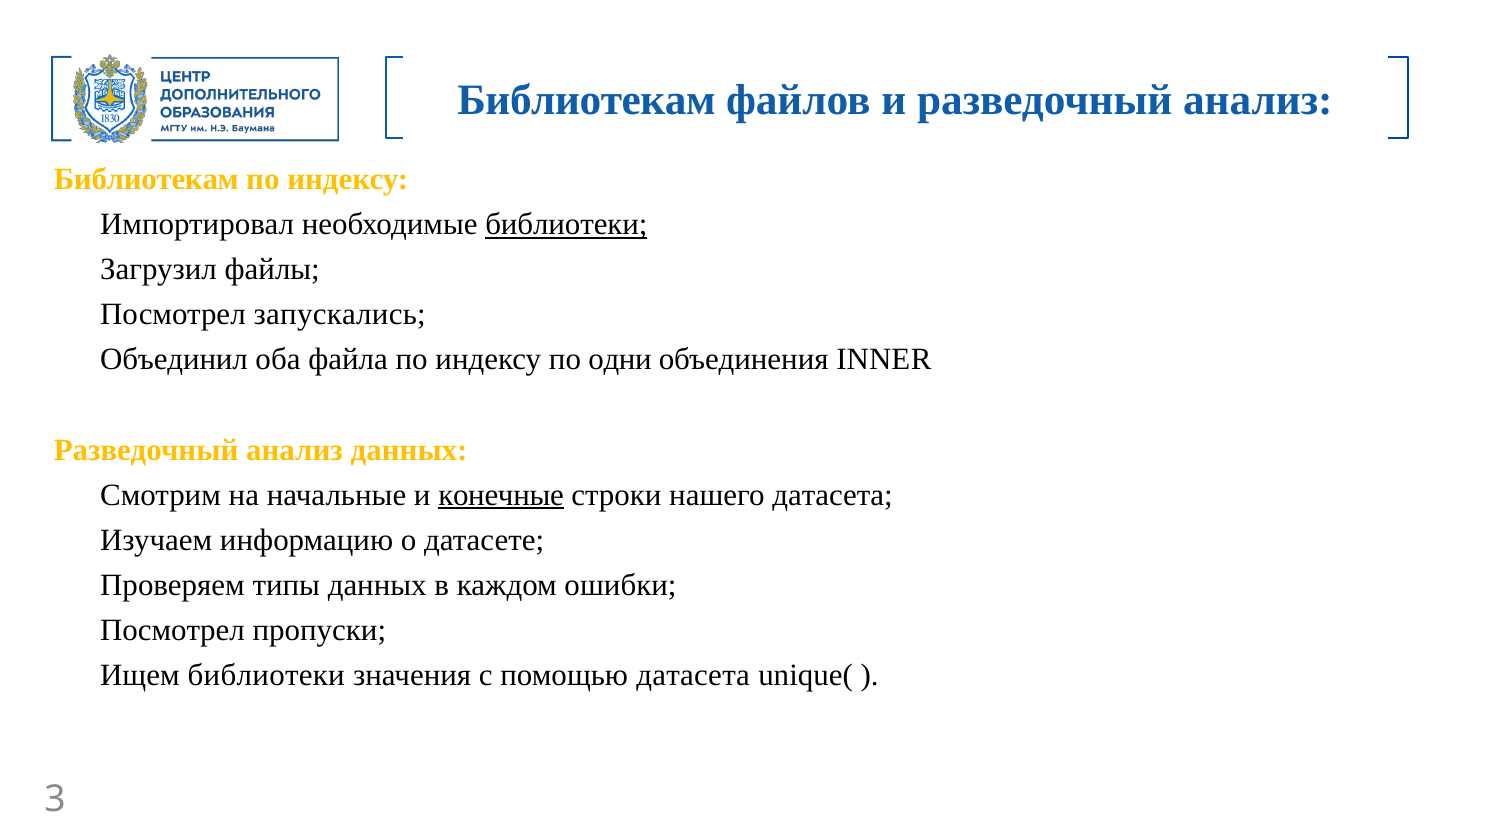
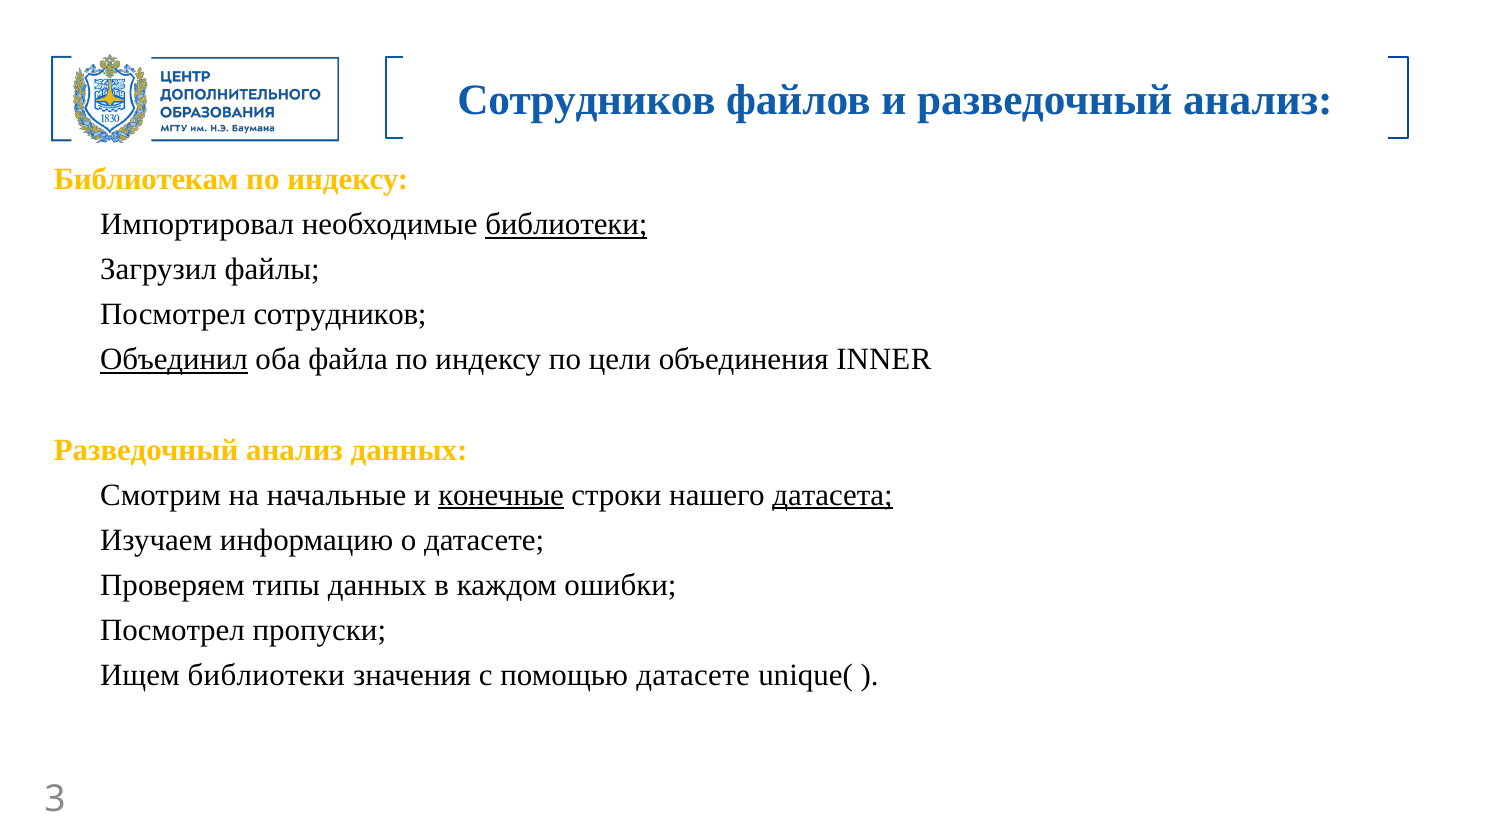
Библиотекам: Библиотекам -> Сотрудников (586, 101)
Посмотрел запускались: запускались -> сотрудников (340, 315)
Объединил underline: none -> present (174, 360)
одни: одни -> цели (620, 360)
датасета underline: none -> present (833, 495)
помощью датасета: датасета -> датасете (693, 675)
